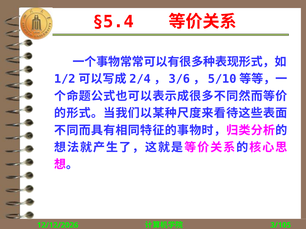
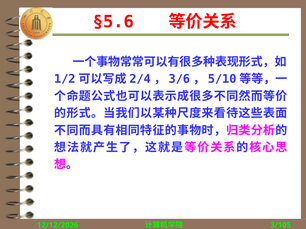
§5.4: §5.4 -> §5.6 (113, 22)
